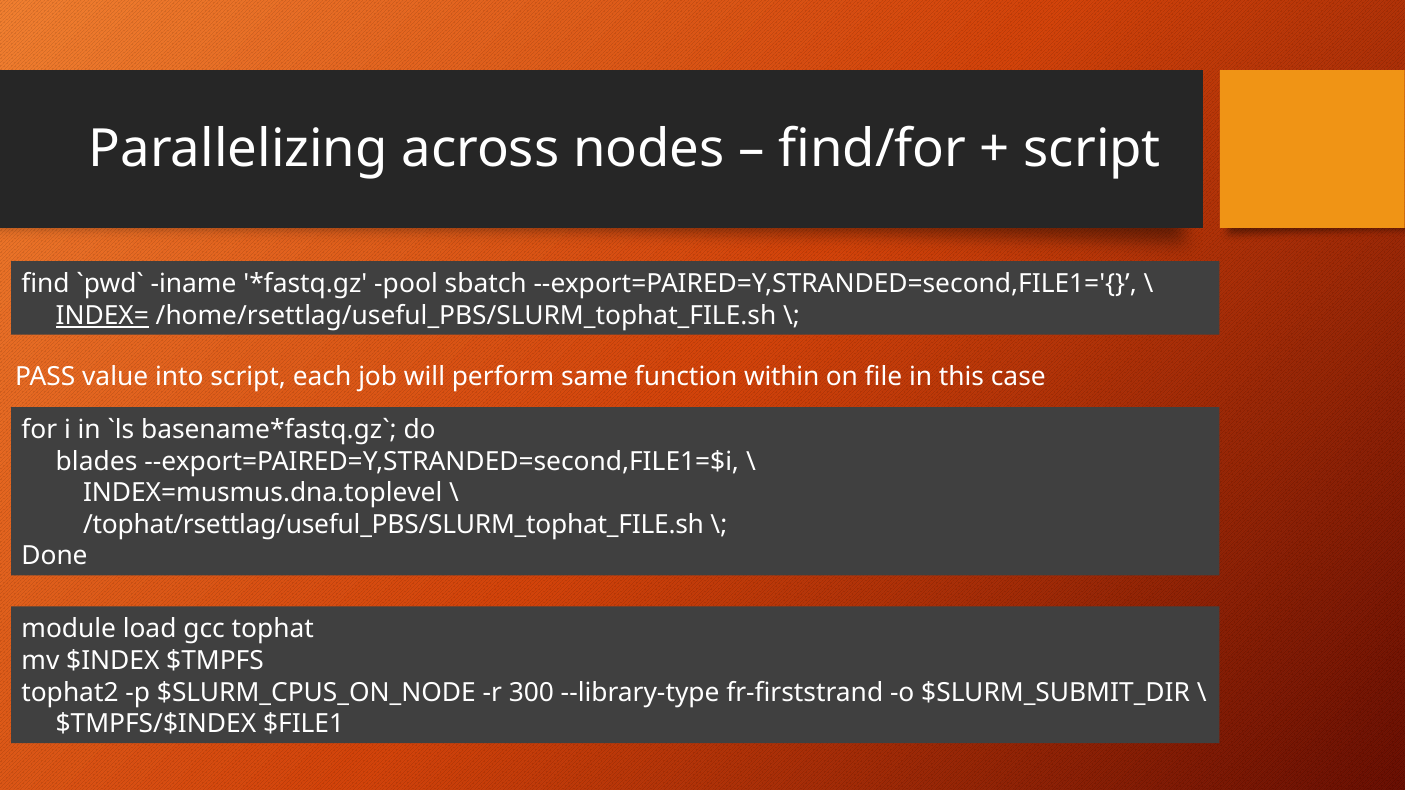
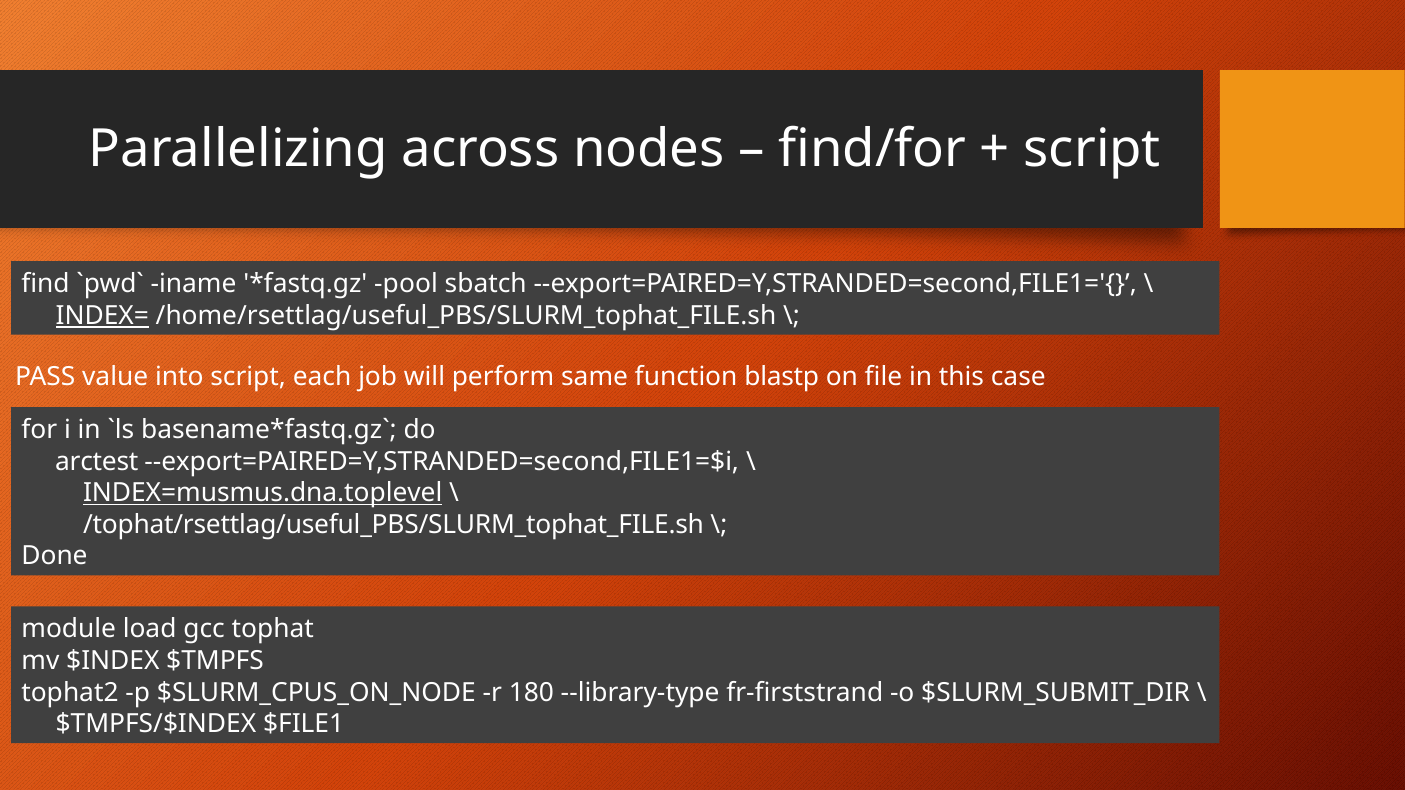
within: within -> blastp (782, 377)
blades: blades -> arctest (97, 462)
INDEX=musmus.dna.toplevel underline: none -> present (263, 493)
300: 300 -> 180 (531, 693)
